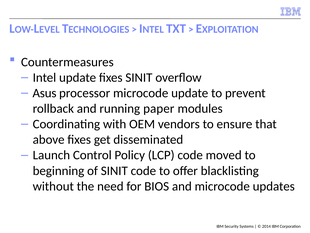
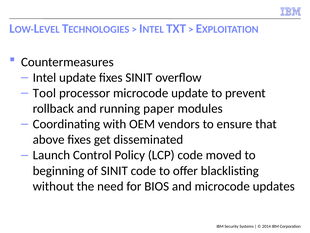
Asus: Asus -> Tool (44, 93)
